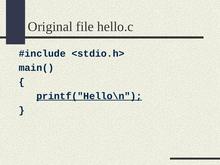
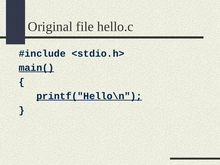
main( underline: none -> present (36, 68)
